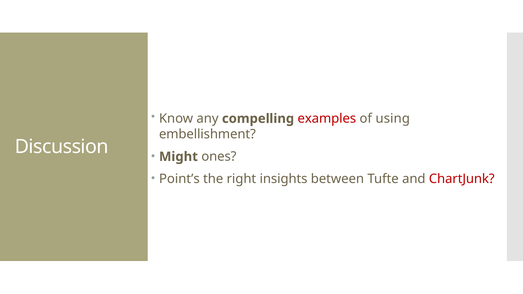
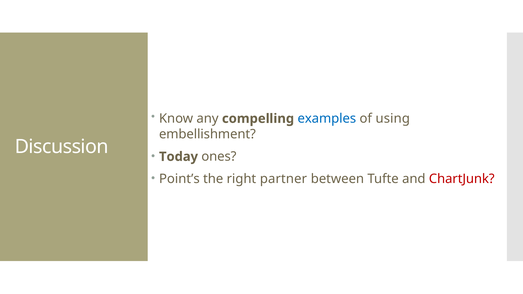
examples colour: red -> blue (327, 119)
Might: Might -> Today (179, 157)
insights: insights -> partner (283, 179)
